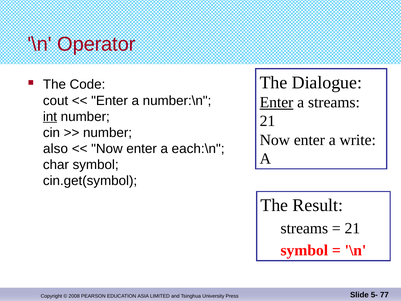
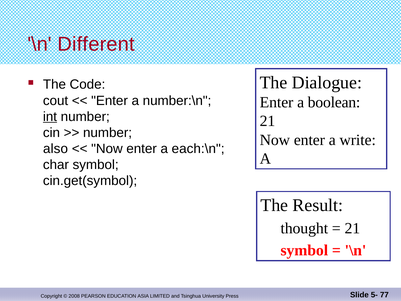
Operator: Operator -> Different (96, 44)
Enter underline: present -> none (277, 102)
a streams: streams -> boolean (334, 102)
streams: streams -> thought (304, 228)
